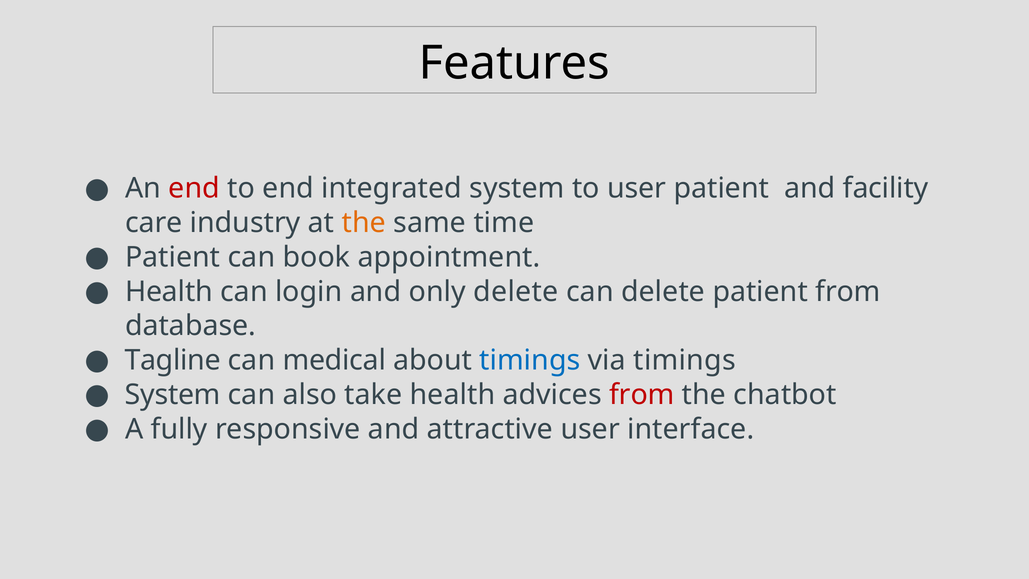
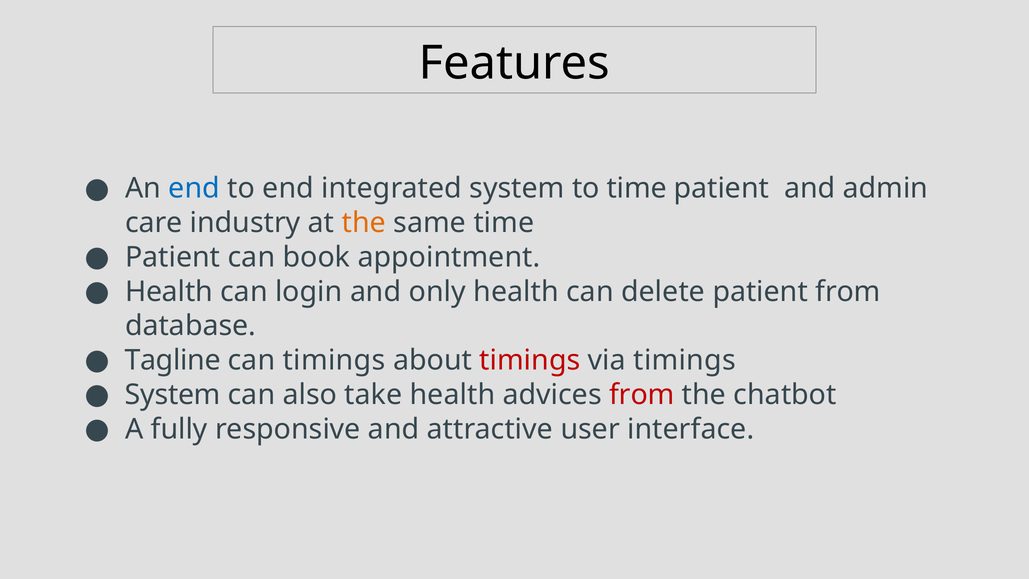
end colour: red -> blue (194, 189)
to user: user -> time (637, 189)
facility: facility -> admin (886, 189)
only delete: delete -> health (516, 292)
can medical: medical -> timings (334, 360)
timings colour: blue -> red (530, 360)
